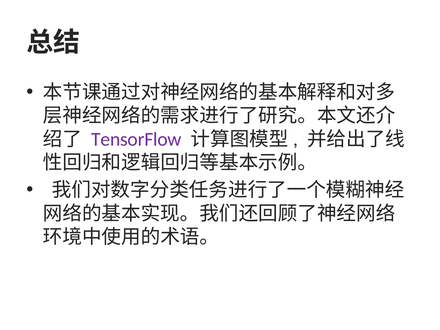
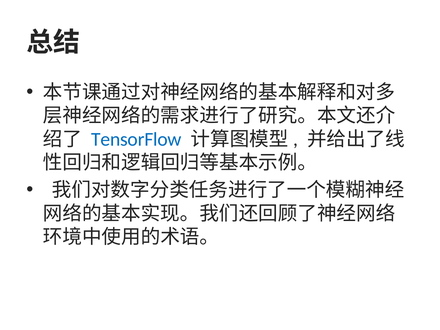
TensorFlow colour: purple -> blue (136, 139)
